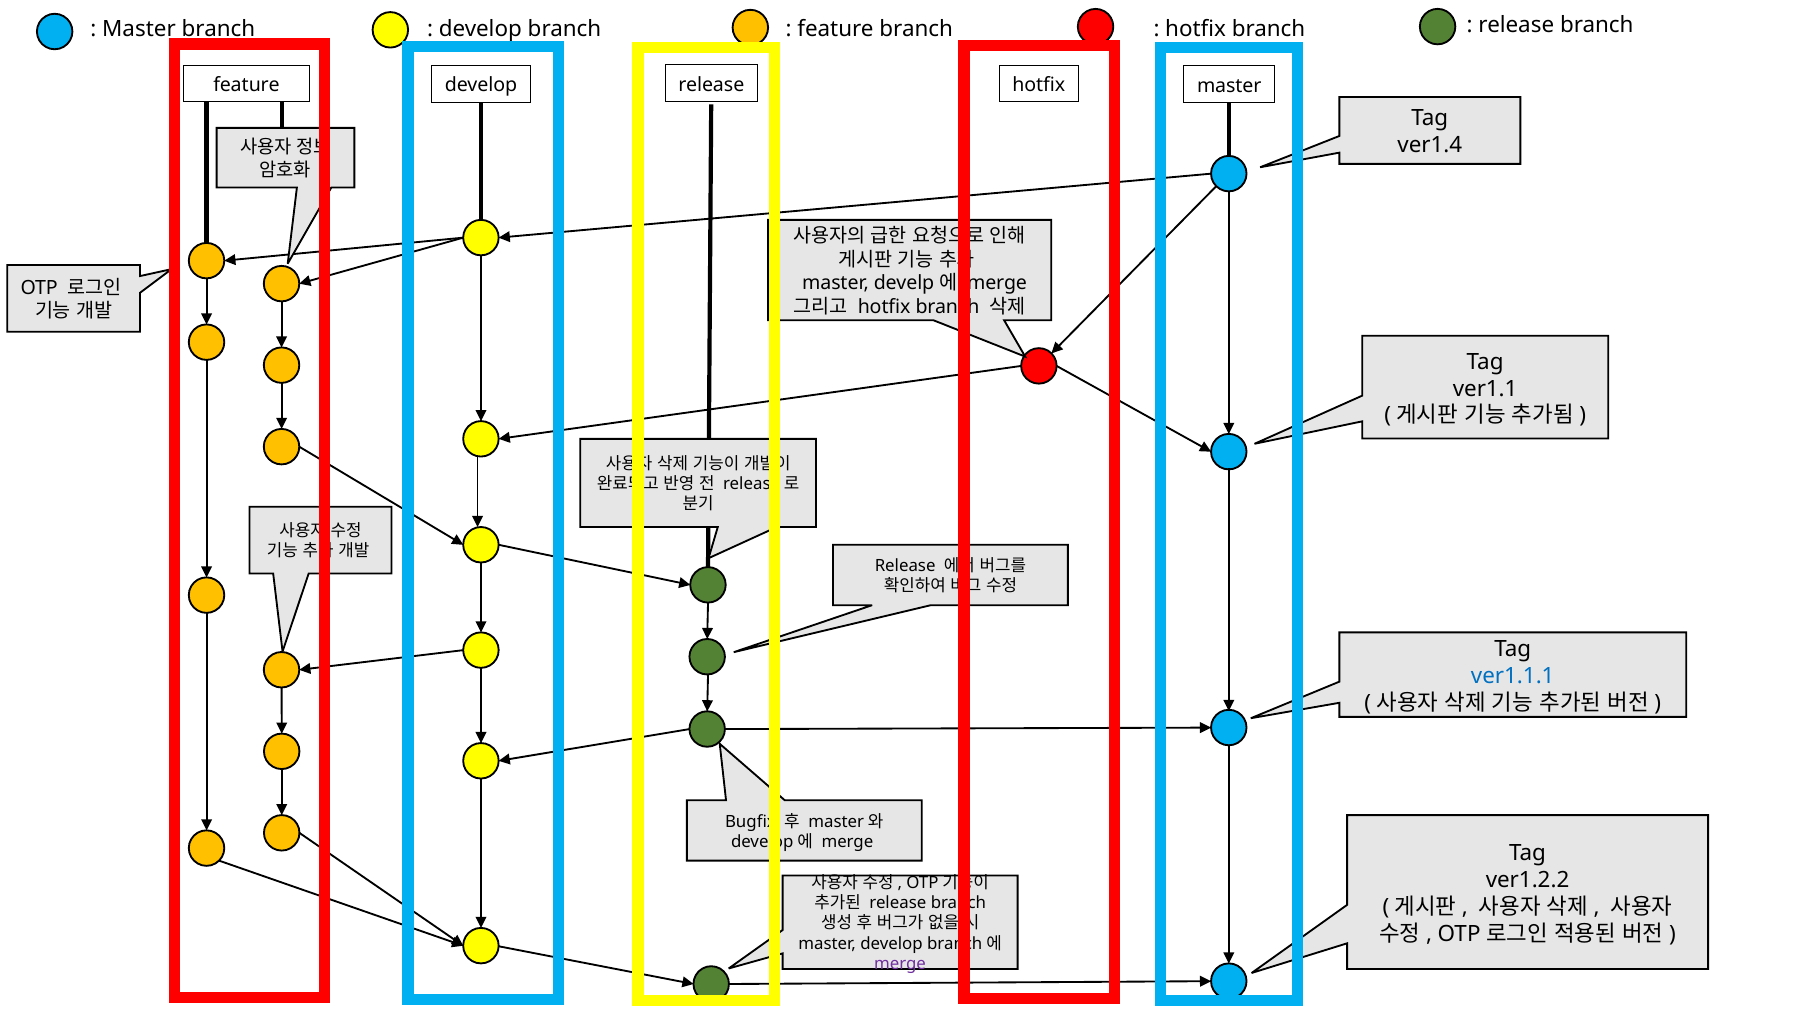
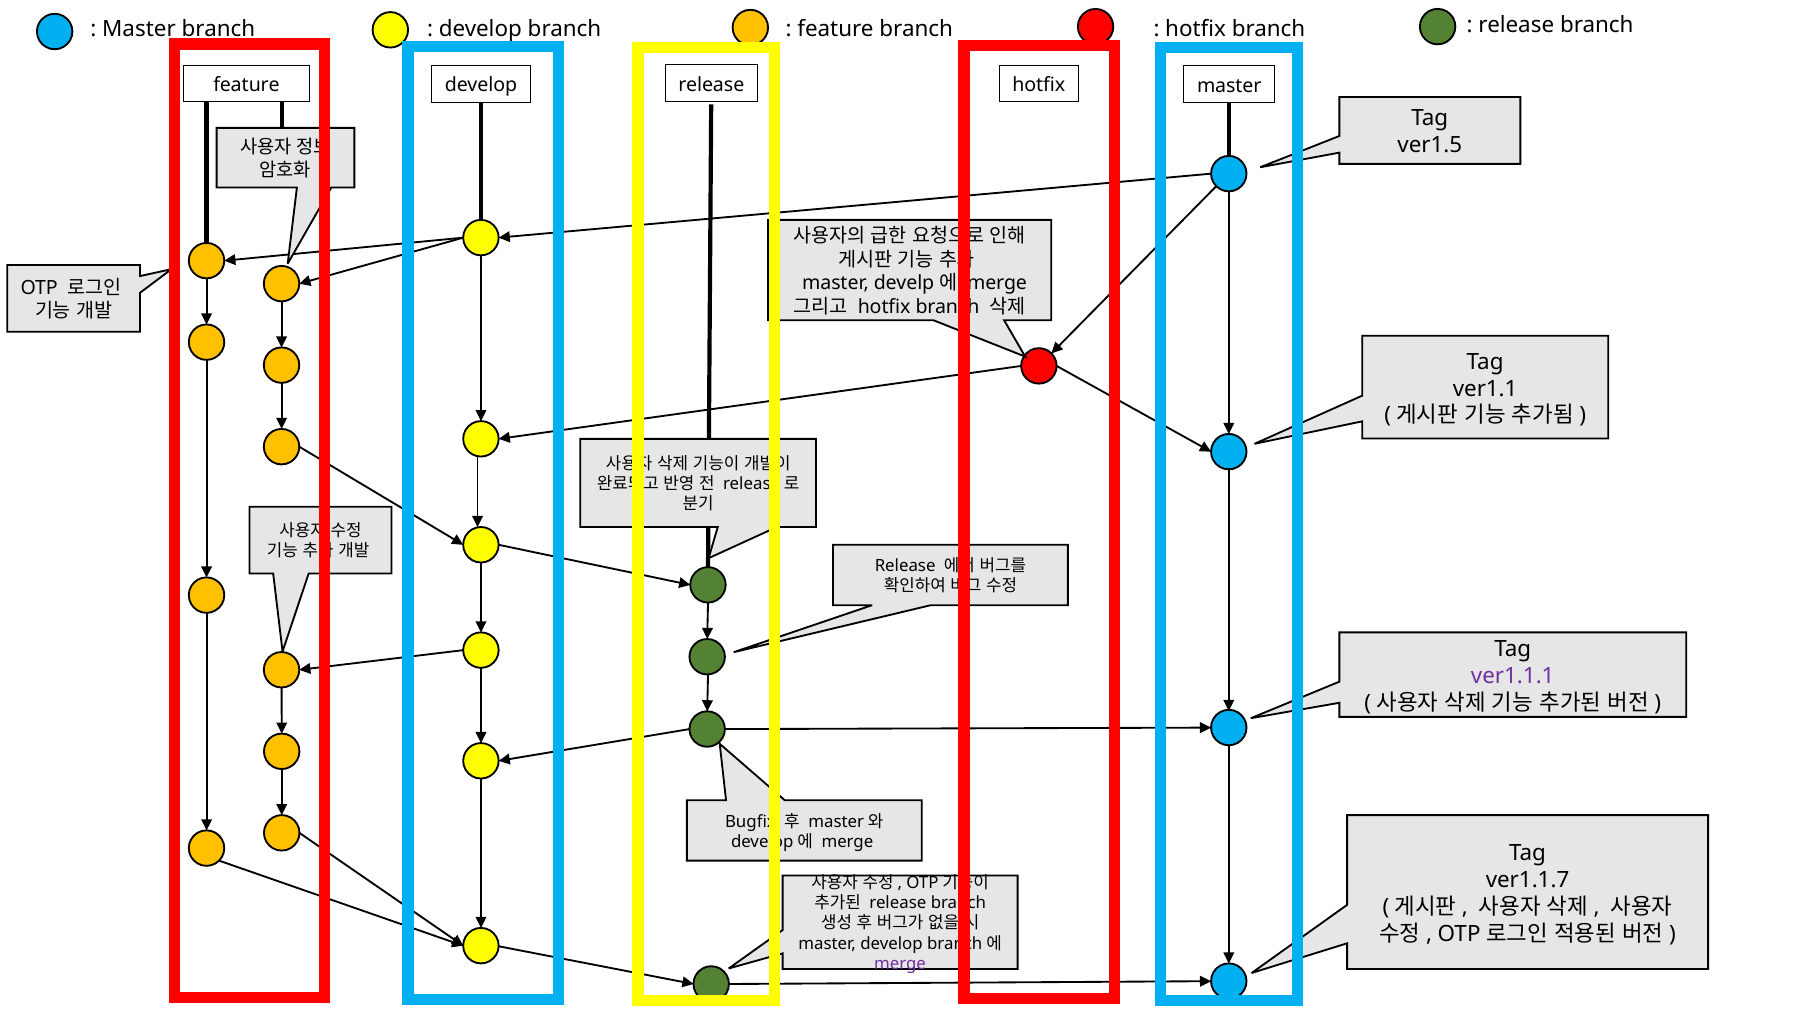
ver1.4: ver1.4 -> ver1.5 (1430, 145)
ver1.1.1 colour: blue -> purple (1513, 676)
ver1.2.2: ver1.2.2 -> ver1.1.7 (1528, 880)
